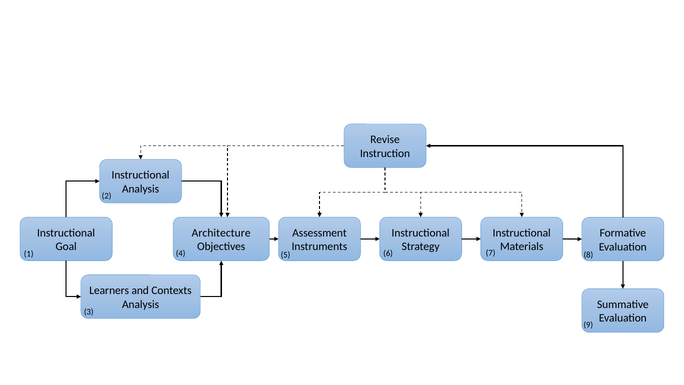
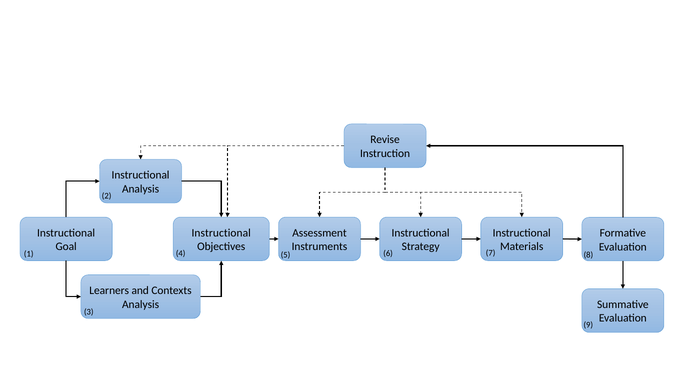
Architecture: Architecture -> Instructional (221, 233)
